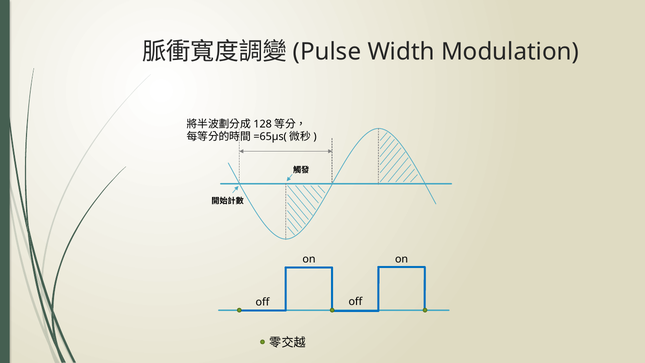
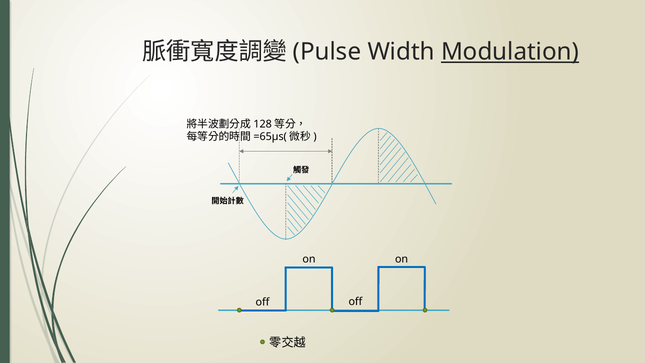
Modulation underline: none -> present (510, 52)
